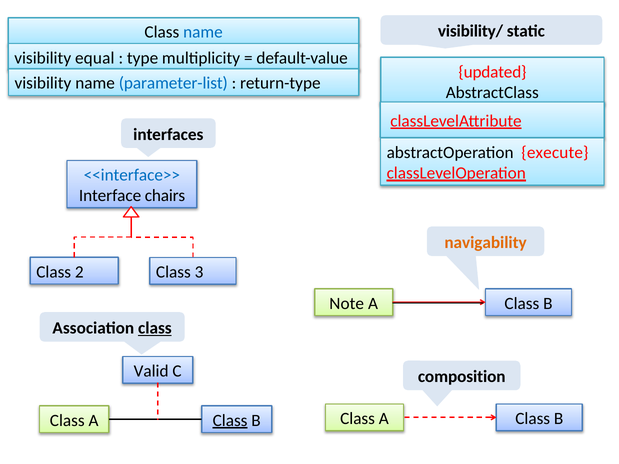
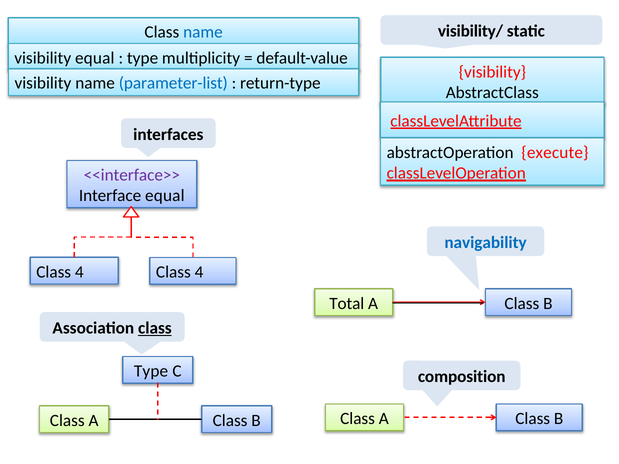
updated: updated -> visibility (492, 72)
<<interface>> colour: blue -> purple (132, 175)
Interface chairs: chairs -> equal (165, 196)
navigability colour: orange -> blue (486, 243)
2: 2 -> 4 (79, 272)
3: 3 -> 4 (199, 272)
Note: Note -> Total (347, 304)
Valid: Valid -> Type (151, 371)
Class underline: present -> none (230, 421)
